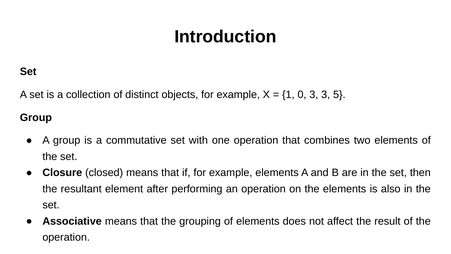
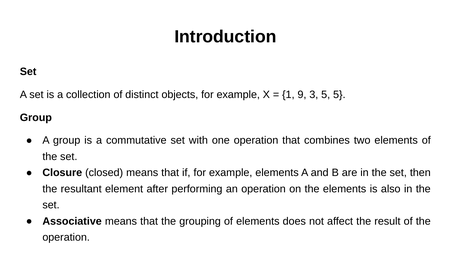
0: 0 -> 9 (302, 95)
3 3: 3 -> 5 (326, 95)
